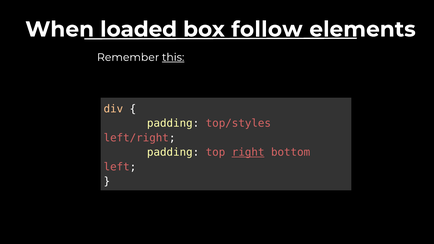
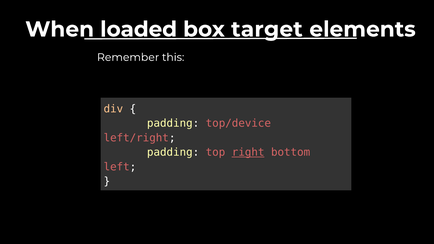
follow: follow -> target (267, 29)
this underline: present -> none (173, 57)
top/styles: top/styles -> top/device (238, 123)
